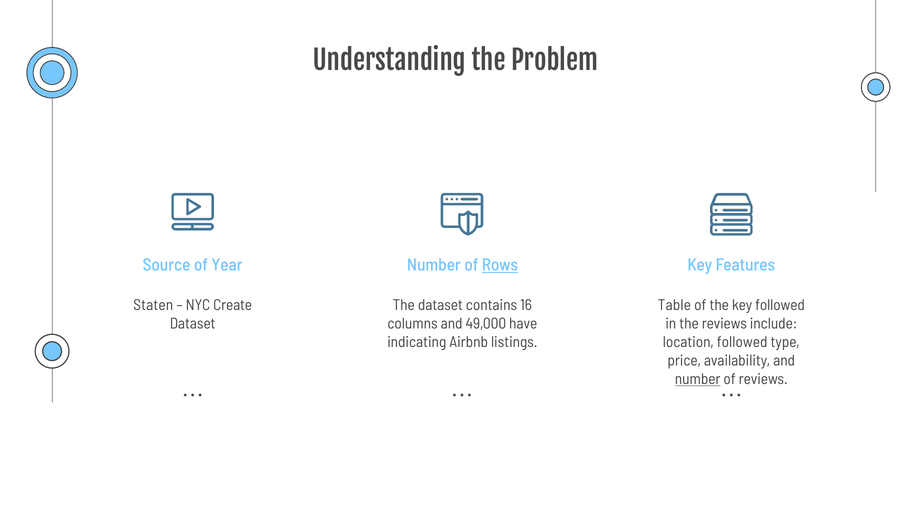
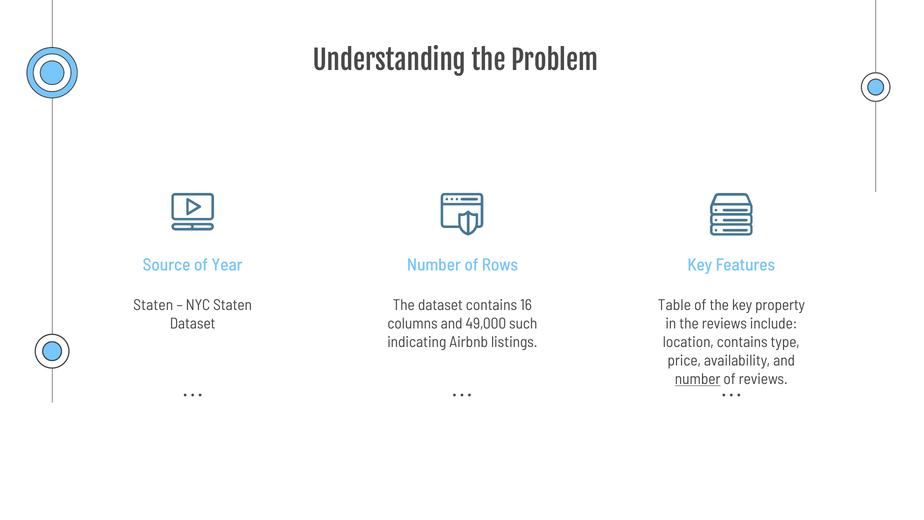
Rows underline: present -> none (500, 265)
NYC Create: Create -> Staten (233, 305)
key followed: followed -> property (780, 305)
have: have -> such (523, 324)
location followed: followed -> contains (742, 342)
